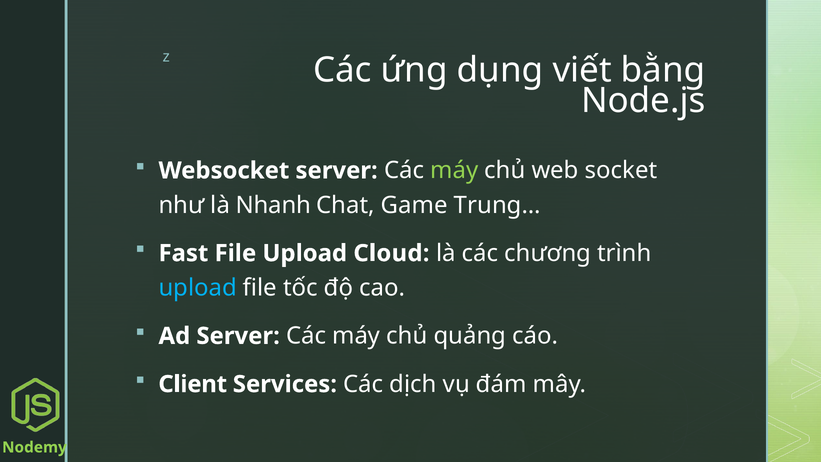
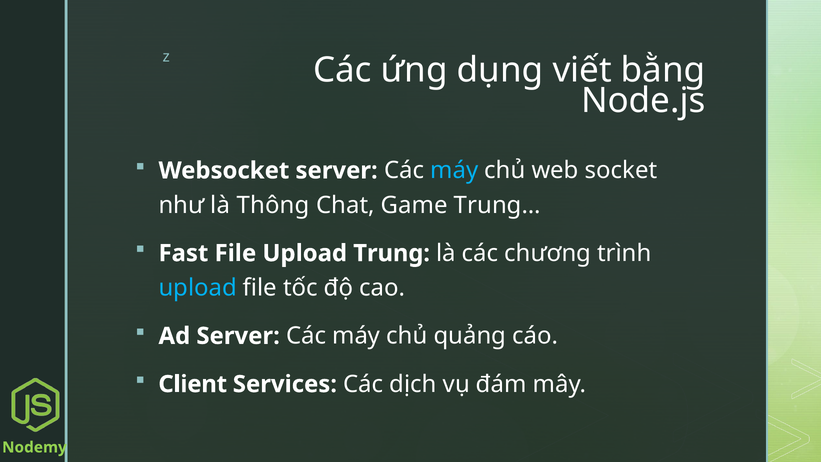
máy colour: light green -> light blue (454, 171)
Nhanh: Nhanh -> Thông (273, 205)
Cloud: Cloud -> Trung (392, 253)
